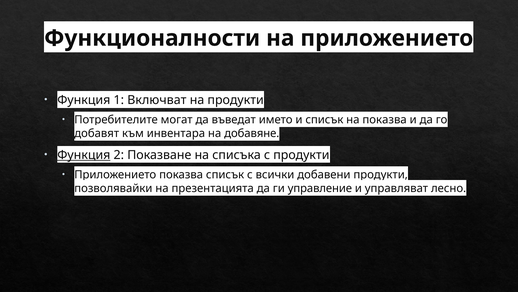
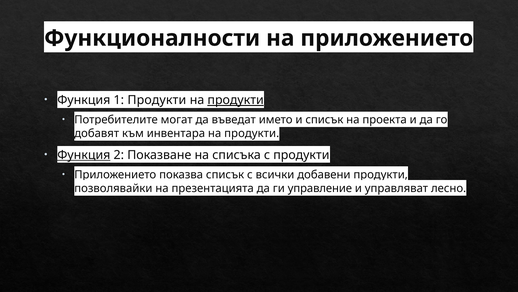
1 Включват: Включват -> Продукти (157, 100)
продукти underline: none -> present (236, 100)
на показва: показва -> проекта (385, 120)
инвентара на добавяне: добавяне -> продукти (252, 133)
